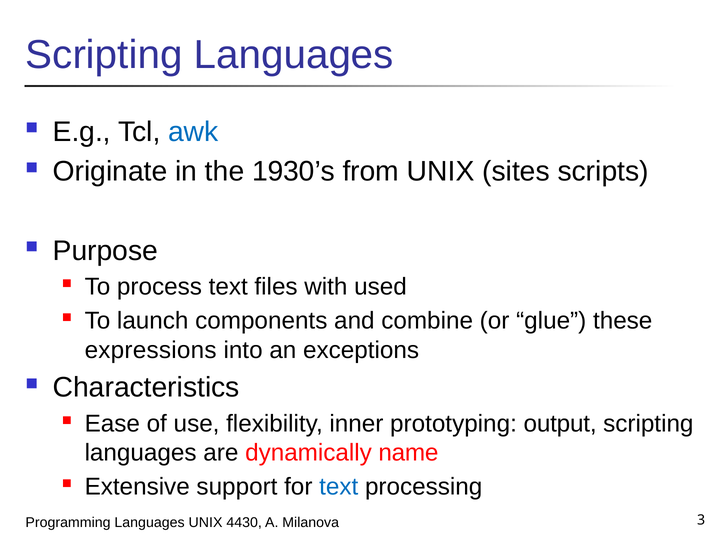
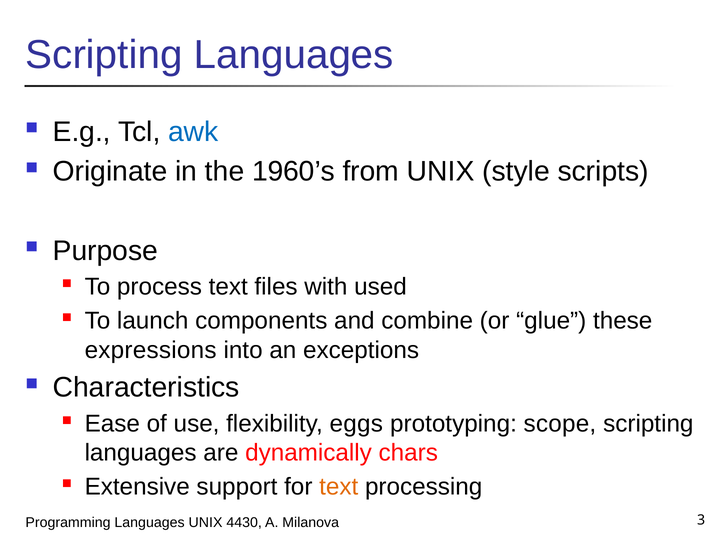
1930’s: 1930’s -> 1960’s (293, 171)
sites: sites -> style (516, 171)
inner: inner -> eggs (356, 424)
output: output -> scope (560, 424)
name: name -> chars (408, 453)
text colour: blue -> orange (339, 487)
